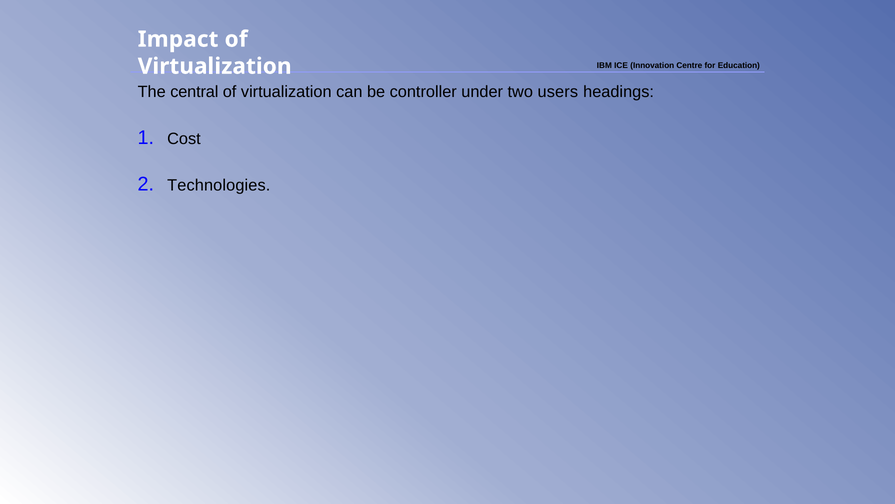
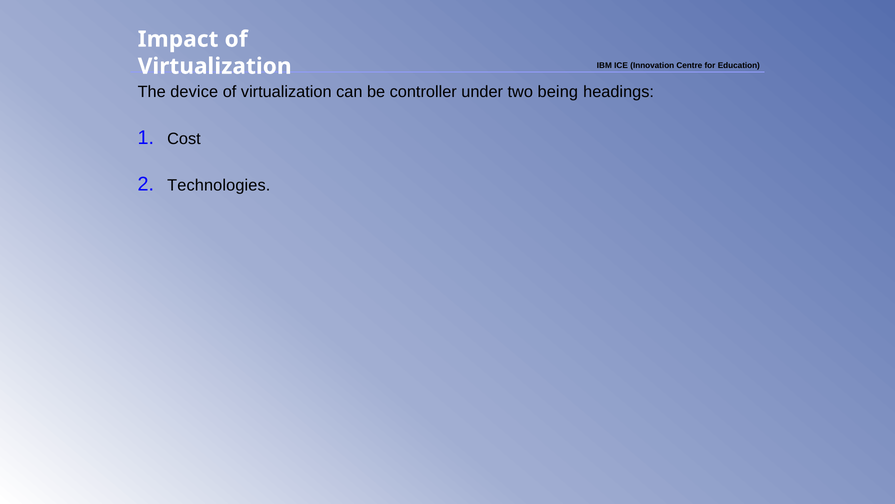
central: central -> device (194, 92)
users: users -> being (558, 92)
